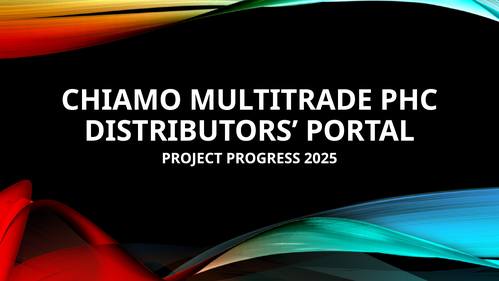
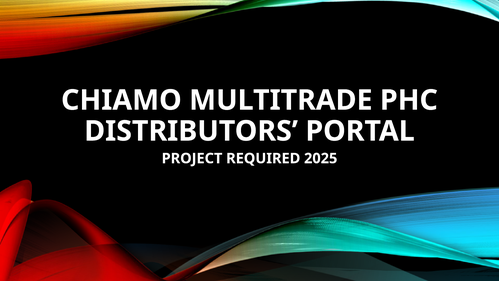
PROGRESS: PROGRESS -> REQUIRED (263, 158)
